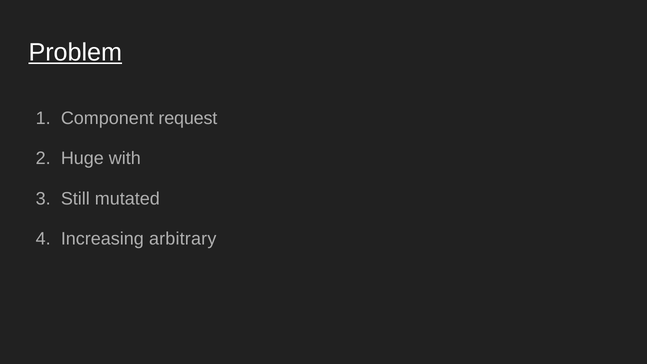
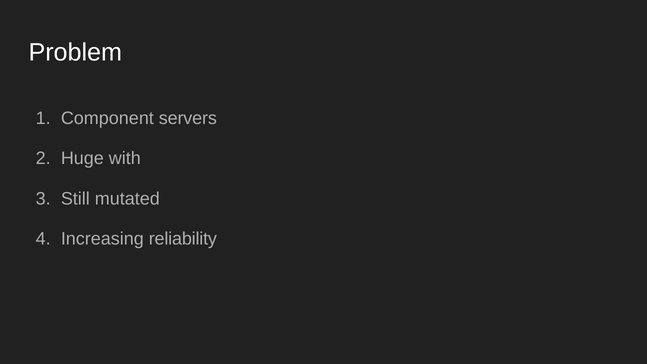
Problem underline: present -> none (75, 52)
request: request -> servers (188, 118)
arbitrary: arbitrary -> reliability (183, 239)
